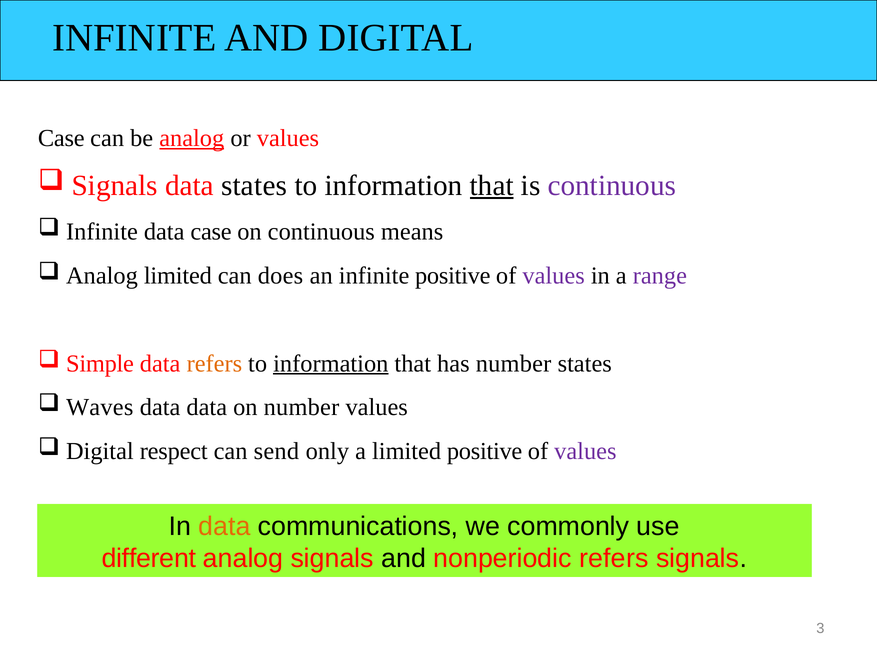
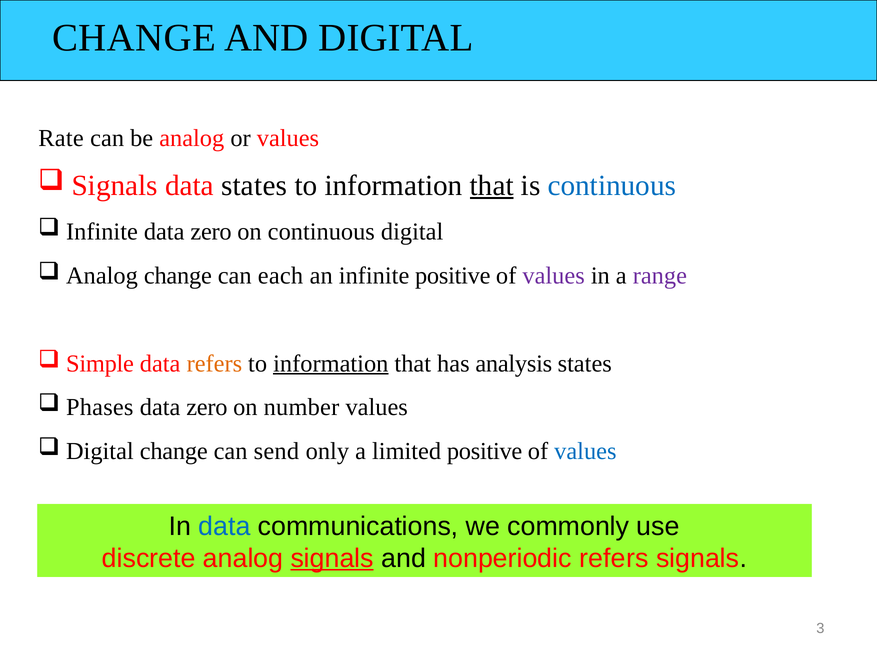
INFINITE: INFINITE -> CHANGE (134, 38)
Case: Case -> Rate (61, 138)
analog underline: present -> none (192, 138)
continuous colour: purple -> blue (612, 185)
case: case -> zero (211, 232)
continuous means: means -> digital (412, 232)
Analog limited: limited -> change (178, 276)
does: does -> each (281, 276)
has number: number -> analysis (514, 363)
Waves: Waves -> Phases (100, 407)
data: data -> zero (207, 407)
Digital respect: respect -> change (174, 451)
values colour: purple -> blue (585, 451)
data colour: orange -> blue (224, 526)
different: different -> discrete (149, 558)
signals underline: none -> present (332, 558)
